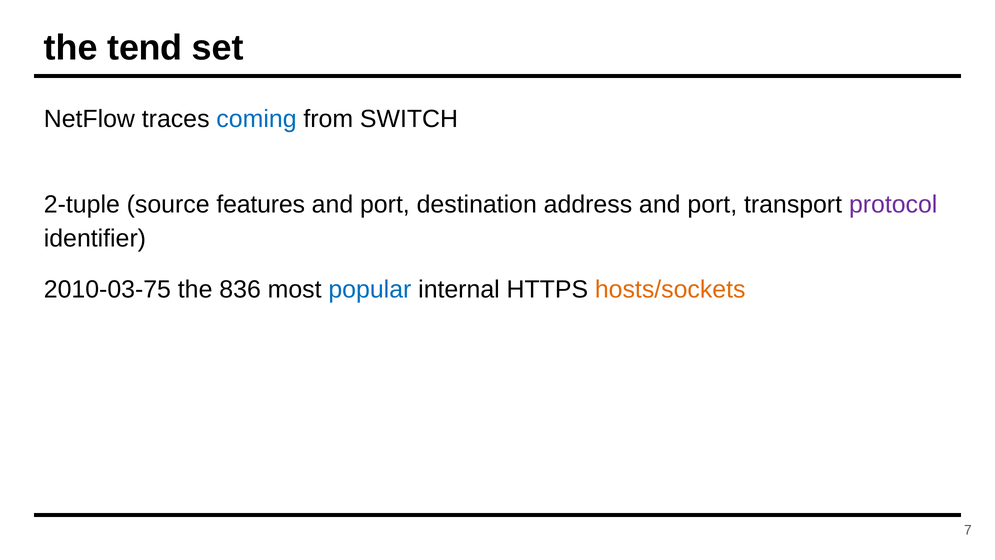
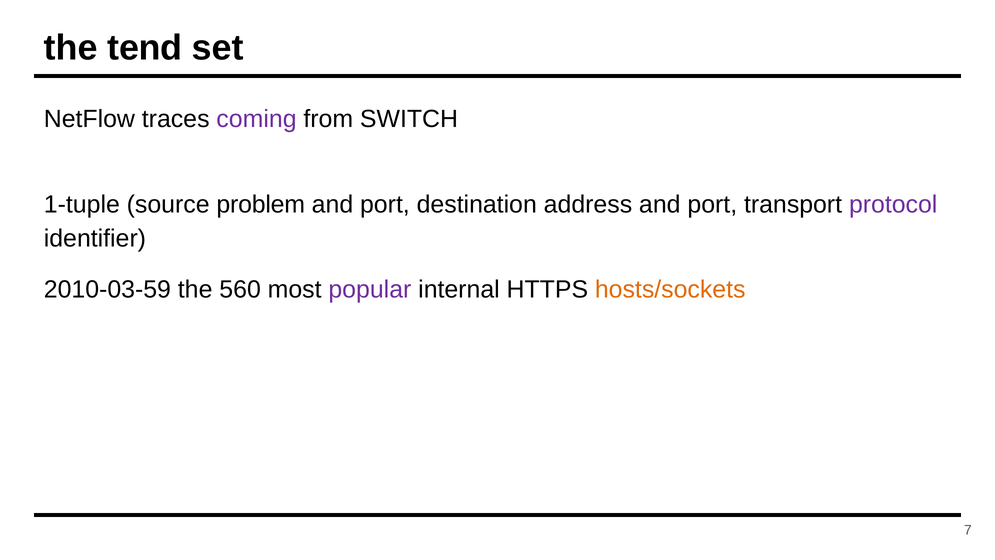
coming colour: blue -> purple (256, 119)
2-tuple: 2-tuple -> 1-tuple (82, 204)
features: features -> problem (261, 204)
2010-03-75: 2010-03-75 -> 2010-03-59 (107, 289)
836: 836 -> 560 (240, 289)
popular colour: blue -> purple (370, 289)
